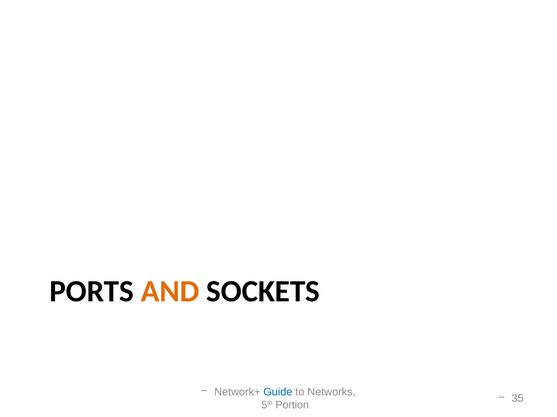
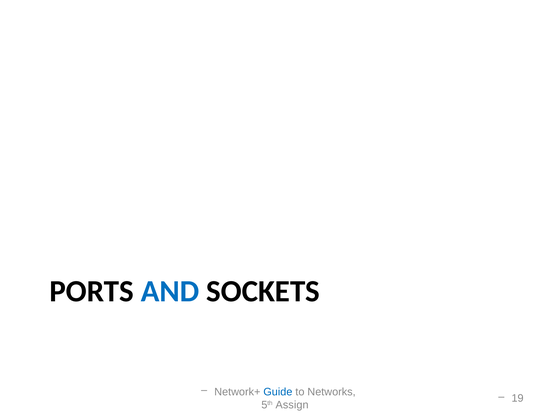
AND colour: orange -> blue (170, 292)
35: 35 -> 19 (518, 399)
Portion: Portion -> Assign (292, 406)
